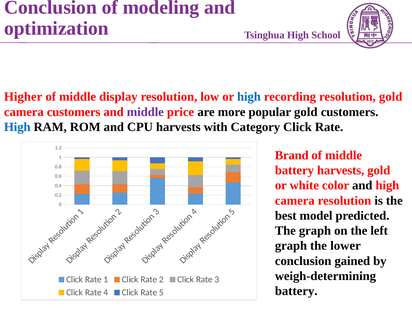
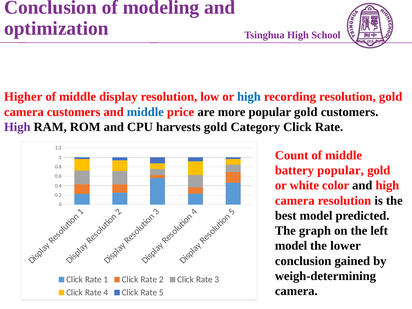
middle colour: purple -> blue (145, 112)
High colour: blue -> purple (17, 127)
harvests with: with -> gold (216, 127)
Brand: Brand -> Count (292, 155)
battery harvests: harvests -> popular (341, 170)
graph: graph -> model (291, 246)
battery: battery -> camera (296, 291)
